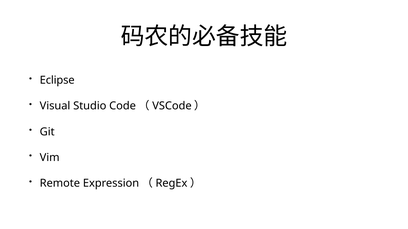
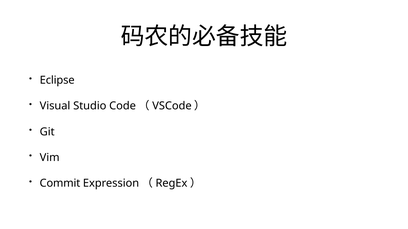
Remote: Remote -> Commit (60, 184)
